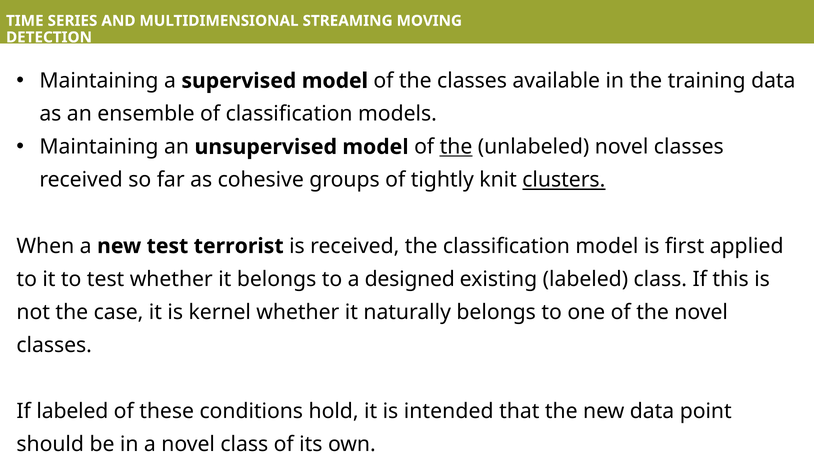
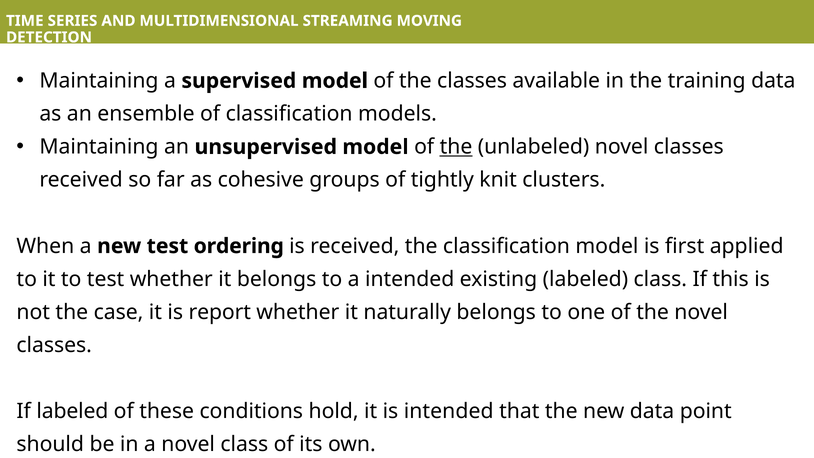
clusters underline: present -> none (564, 180)
terrorist: terrorist -> ordering (239, 246)
a designed: designed -> intended (410, 279)
kernel: kernel -> report (220, 312)
